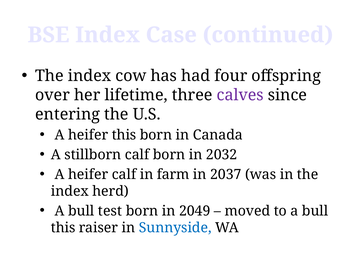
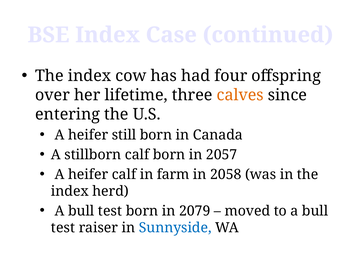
calves colour: purple -> orange (240, 95)
heifer this: this -> still (124, 135)
2032: 2032 -> 2057 (222, 155)
2037: 2037 -> 2058 (226, 174)
2049: 2049 -> 2079 (195, 211)
this: this -> test (63, 227)
